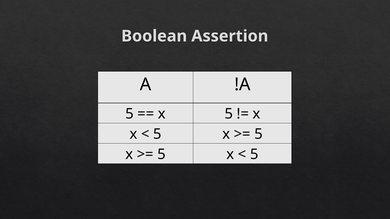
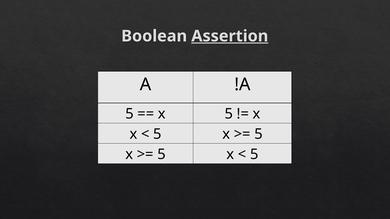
Assertion underline: none -> present (230, 36)
